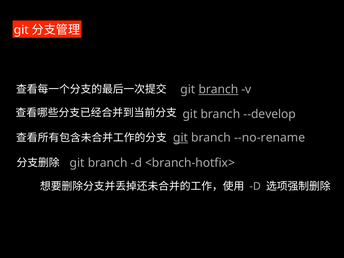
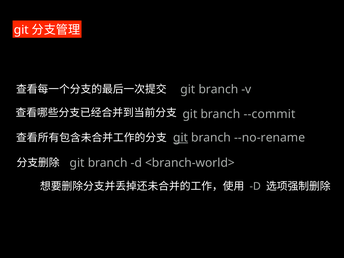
branch underline: present -> none (218, 89)
--develop: --develop -> --commit (270, 114)
<branch-hotfix>: <branch-hotfix> -> <branch-world> (190, 163)
